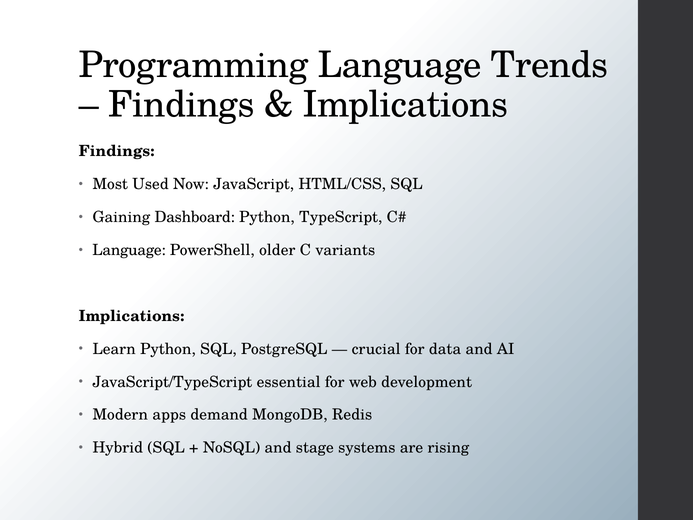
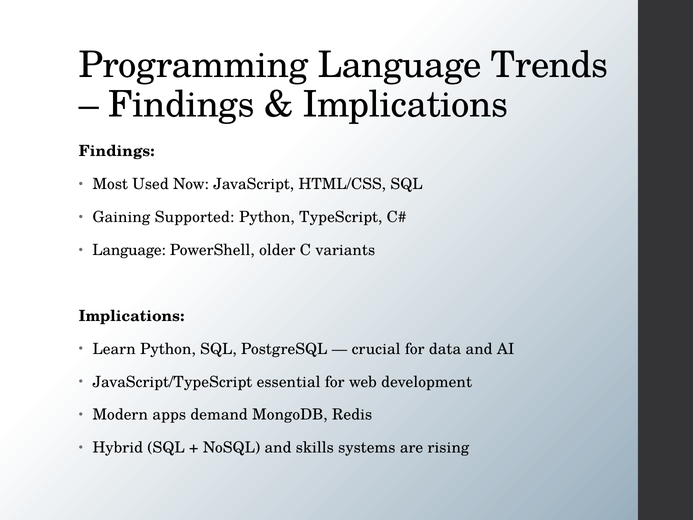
Dashboard: Dashboard -> Supported (195, 217)
stage: stage -> skills (315, 448)
